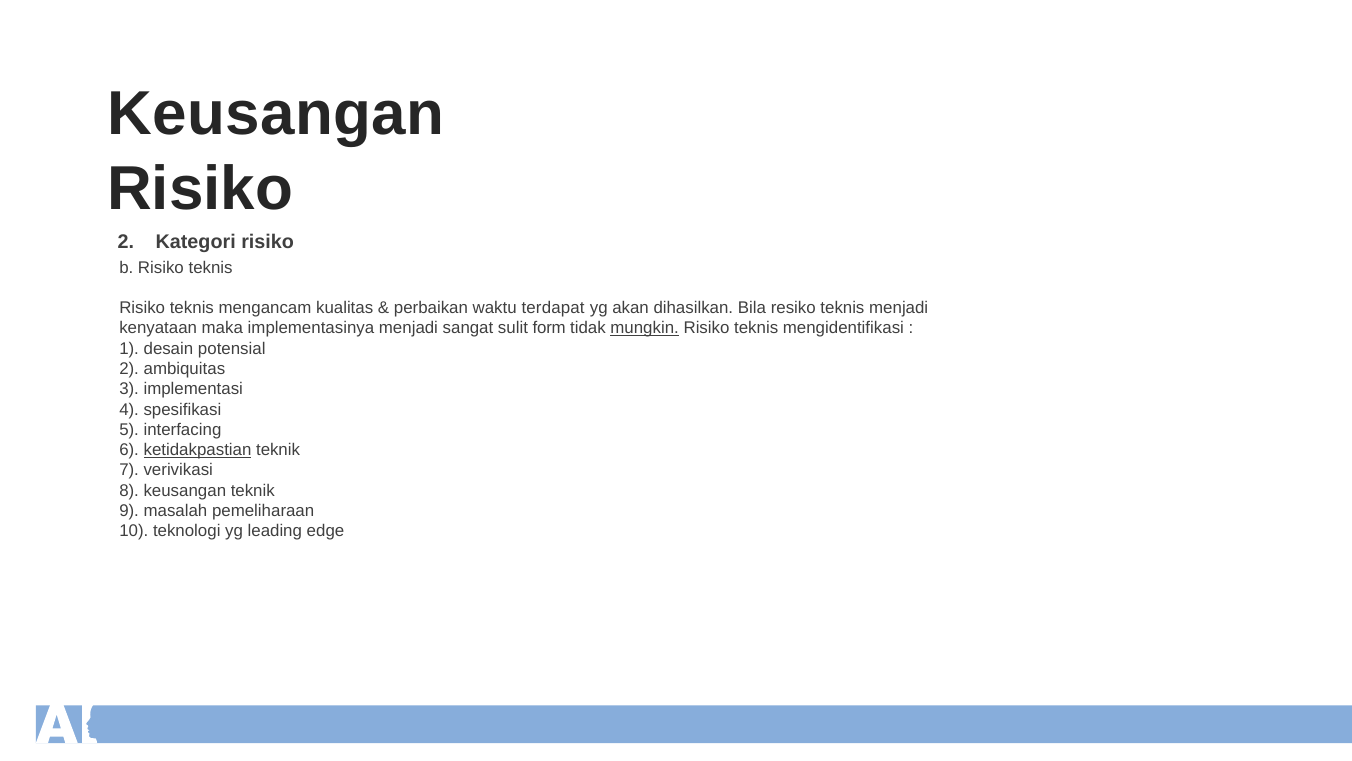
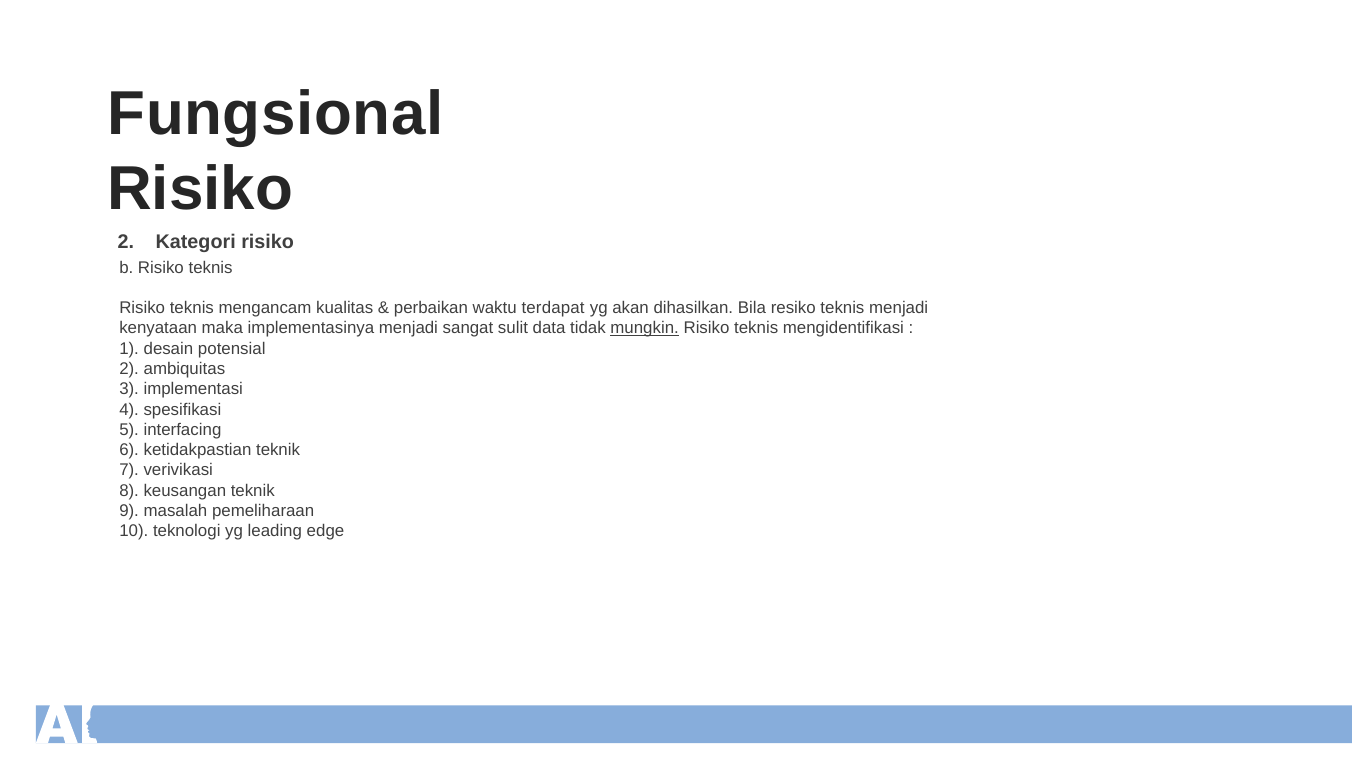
Keusangan: Keusangan -> Fungsional (276, 114)
form: form -> data (549, 328)
ketidakpastian underline: present -> none (198, 450)
